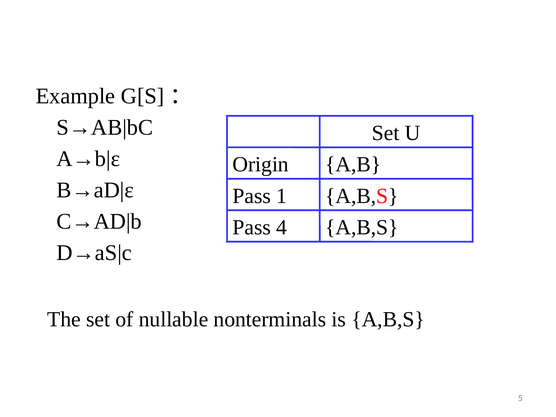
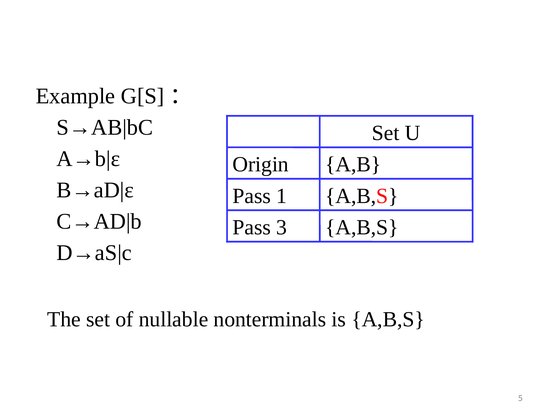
4: 4 -> 3 (282, 227)
